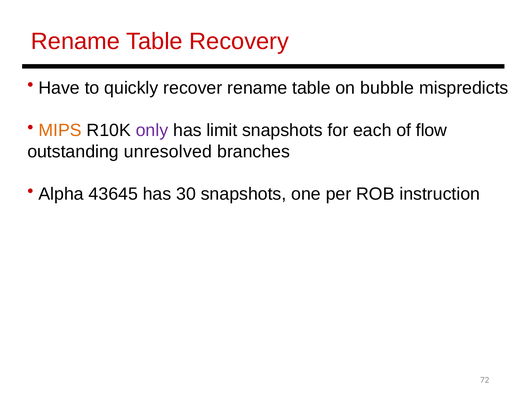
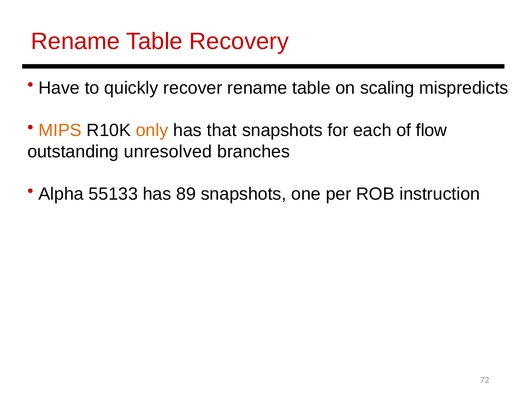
bubble: bubble -> scaling (387, 88)
only colour: purple -> orange (152, 130)
limit: limit -> that (222, 130)
43645: 43645 -> 55133 (113, 194)
30: 30 -> 89 (186, 194)
